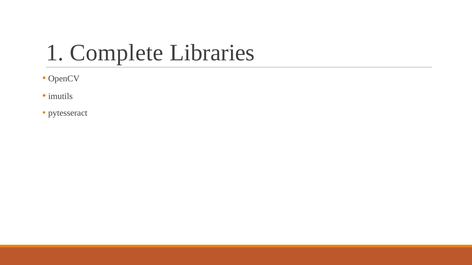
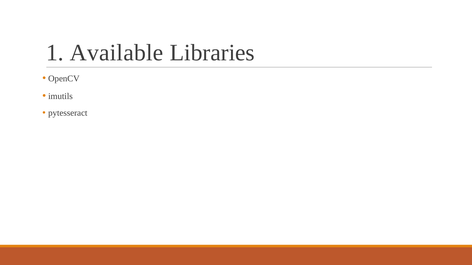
Complete: Complete -> Available (117, 53)
